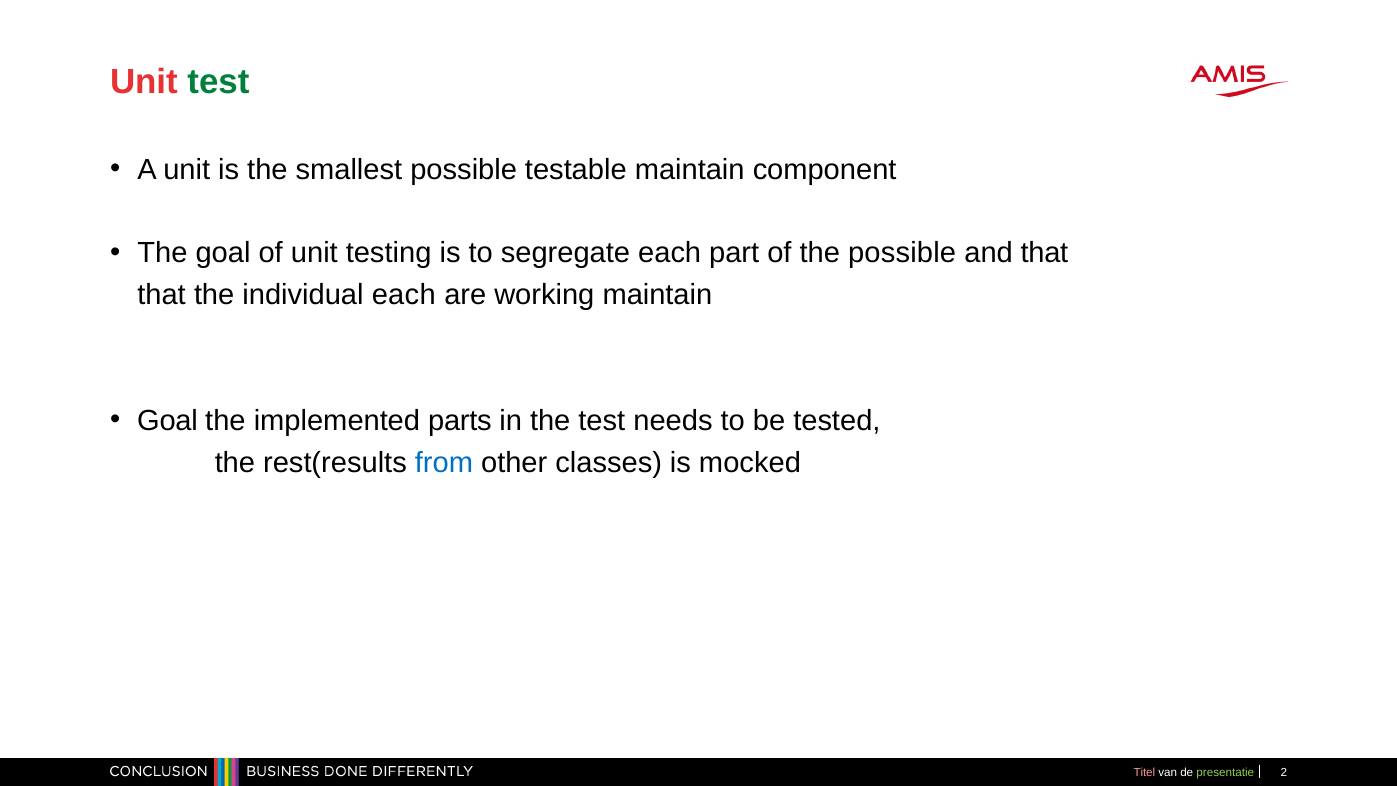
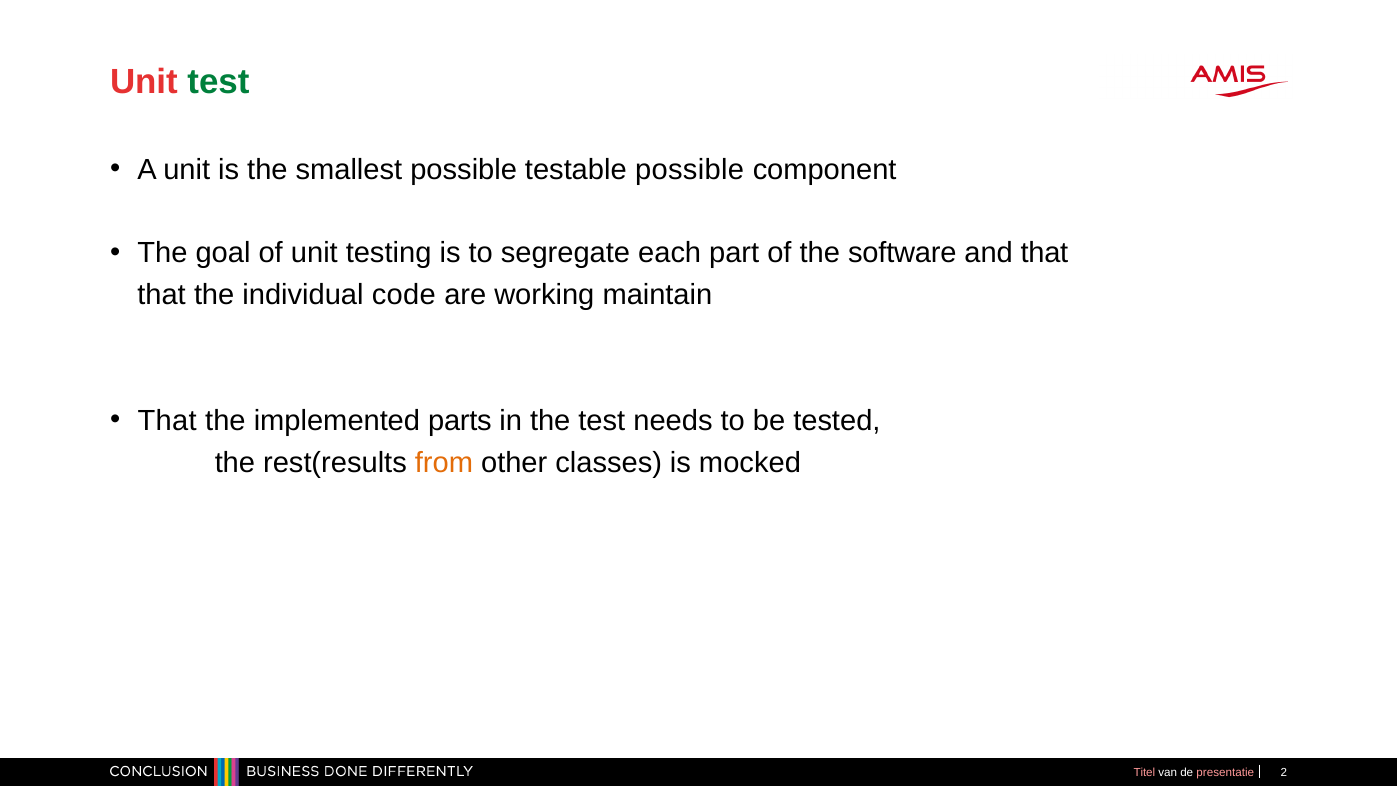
testable maintain: maintain -> possible (690, 169)
the possible: possible -> software (902, 253)
individual each: each -> code (404, 295)
Goal: Goal -> That (167, 421)
from colour: blue -> orange (444, 463)
presentatie colour: light green -> pink (1225, 772)
